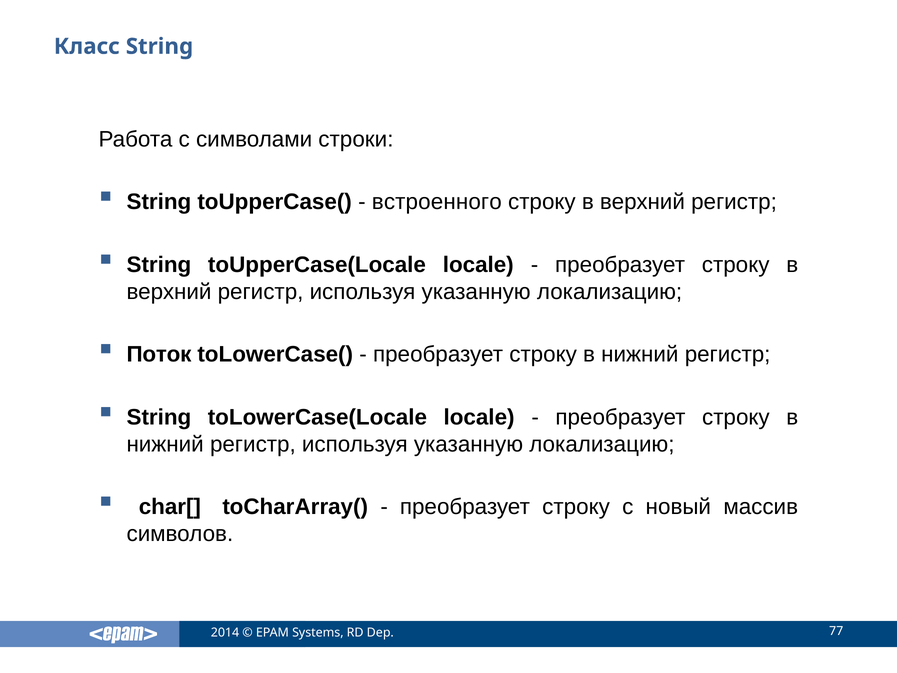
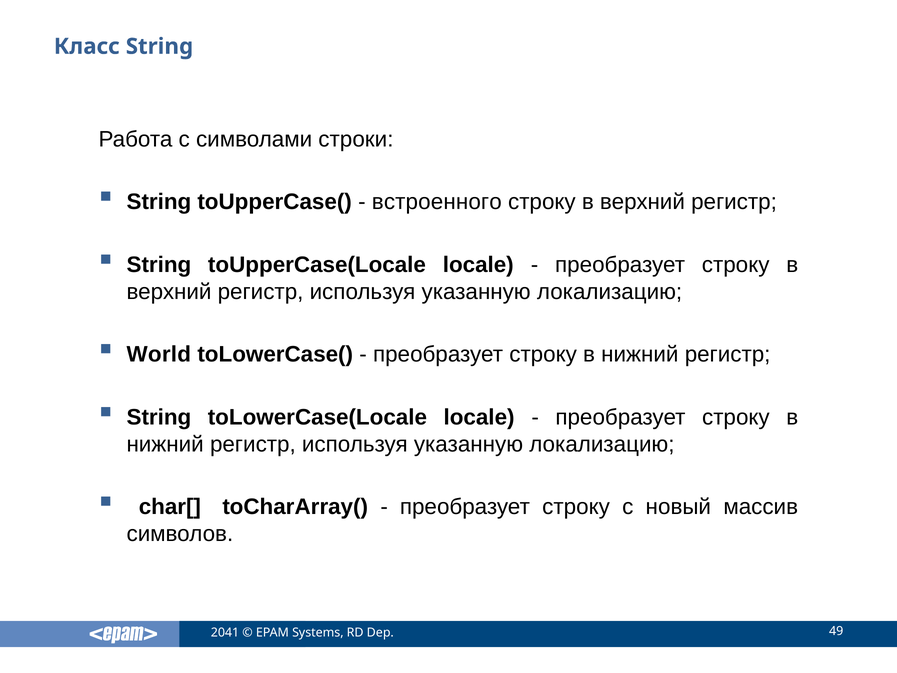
Поток: Поток -> World (159, 354)
2014: 2014 -> 2041 (225, 633)
77: 77 -> 49 (836, 631)
